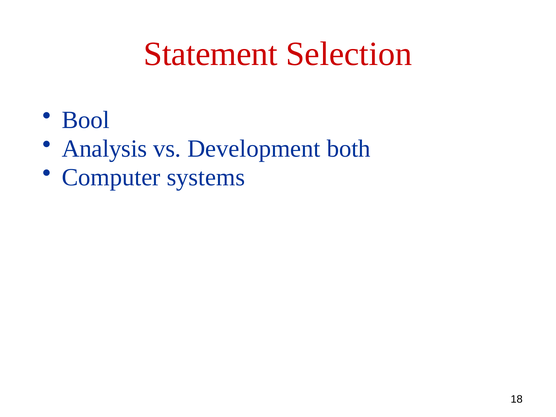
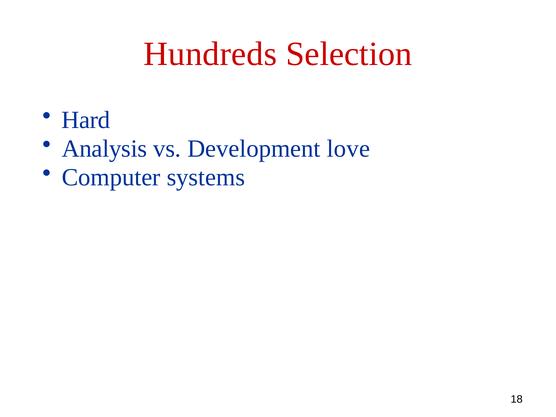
Statement: Statement -> Hundreds (210, 54)
Bool: Bool -> Hard (86, 120)
both: both -> love (349, 149)
